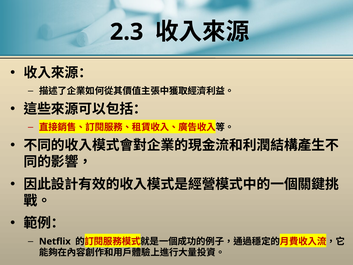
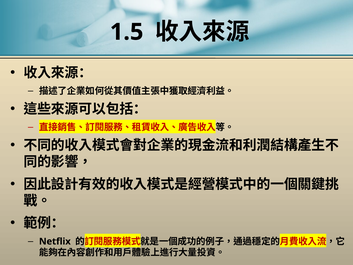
2.3: 2.3 -> 1.5 (127, 32)
